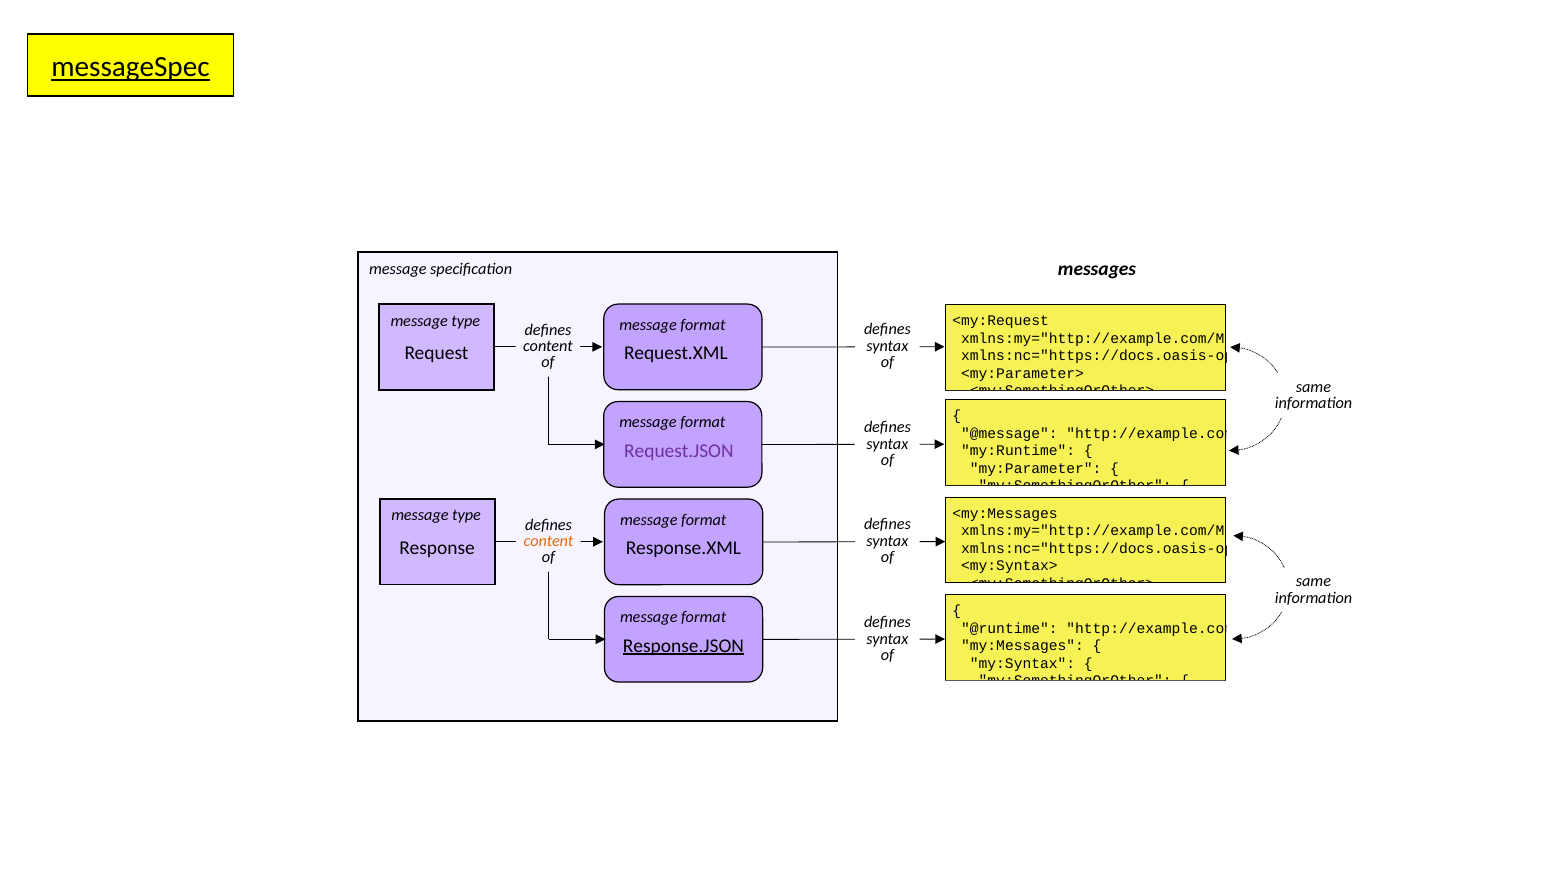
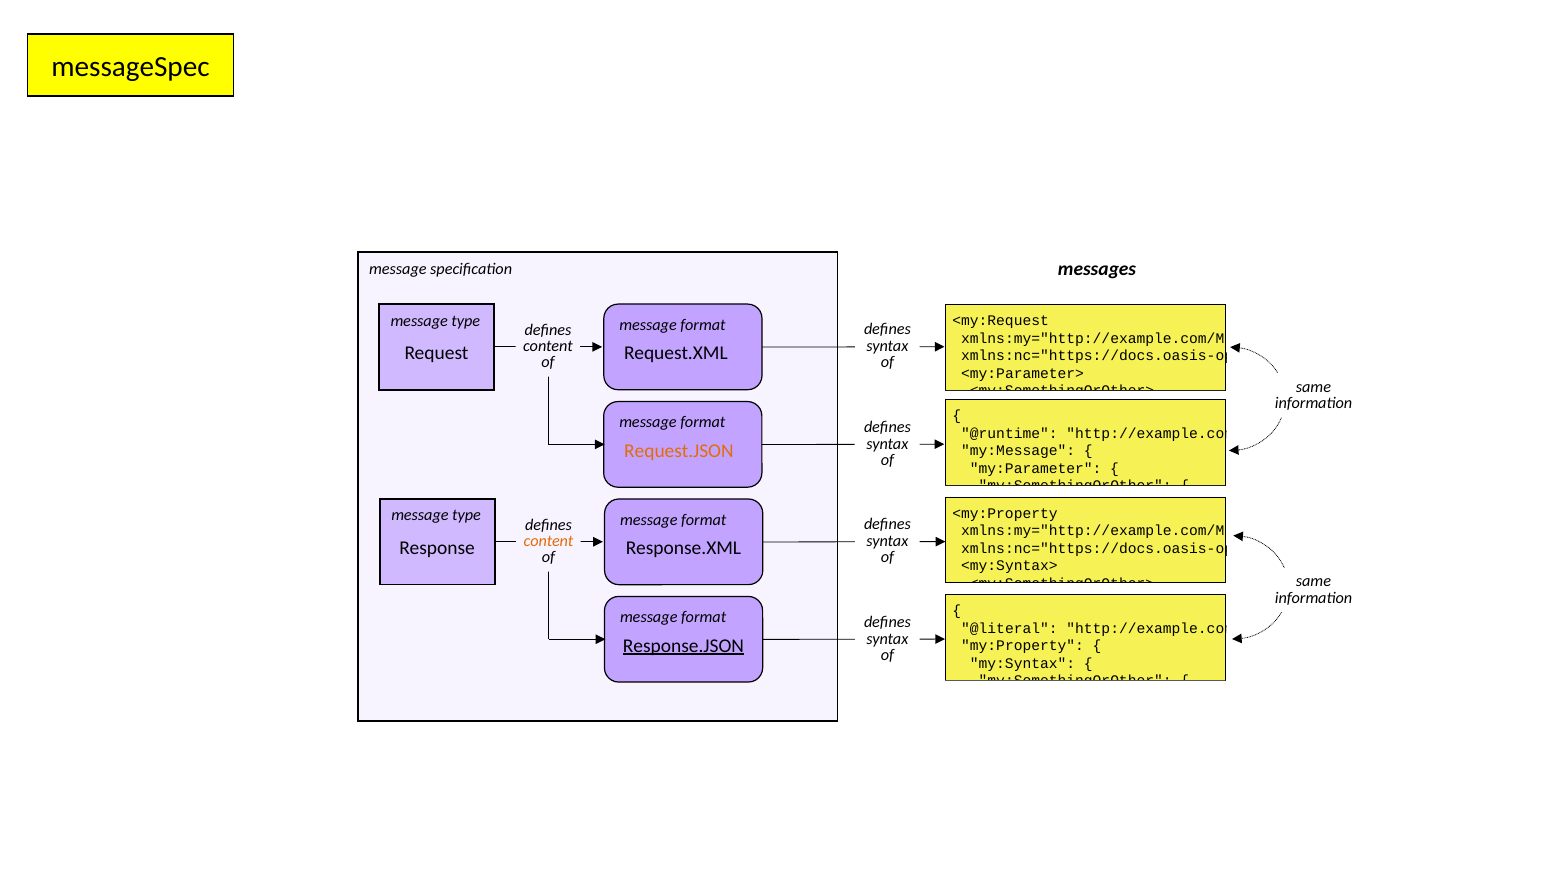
messageSpec underline: present -> none (130, 67)
@message: @message -> @runtime (1009, 433)
Request.JSON colour: purple -> orange (679, 450)
my:Runtime: my:Runtime -> my:Message (1018, 451)
<my:Messages: <my:Messages -> <my:Property (1005, 513)
@runtime: @runtime -> @literal (1009, 628)
my:Messages: my:Messages -> my:Property (1023, 645)
